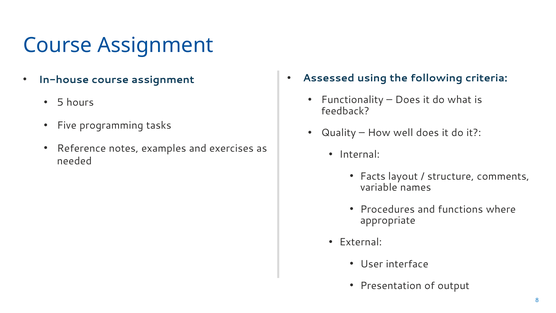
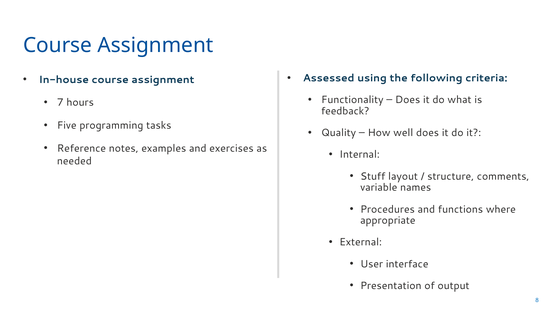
5: 5 -> 7 (60, 102)
Facts: Facts -> Stuff (373, 176)
